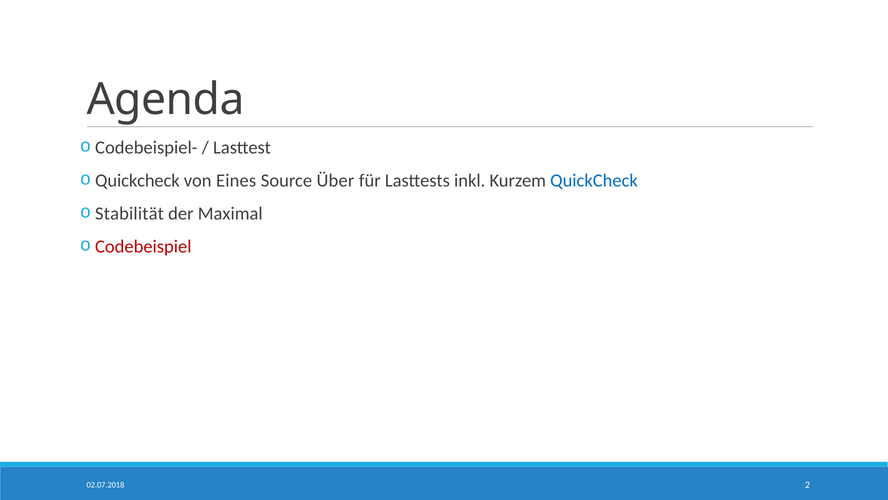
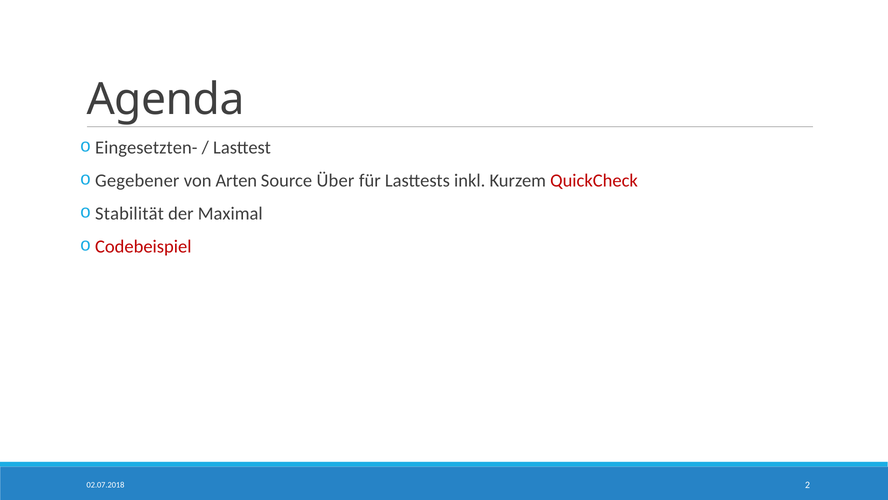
Codebeispiel-: Codebeispiel- -> Eingesetzten- (146, 148)
Quickcheck: Quickcheck -> Gegebener (137, 181)
Eines: Eines -> Arten (236, 181)
QuickCheck colour: blue -> red (594, 181)
